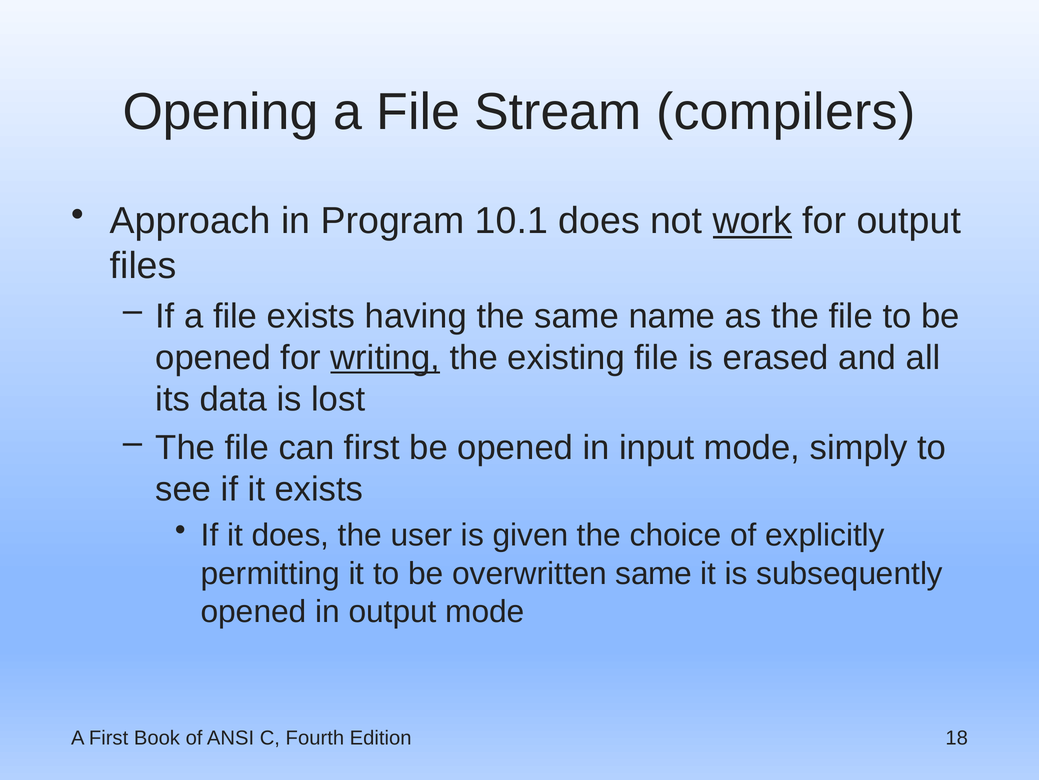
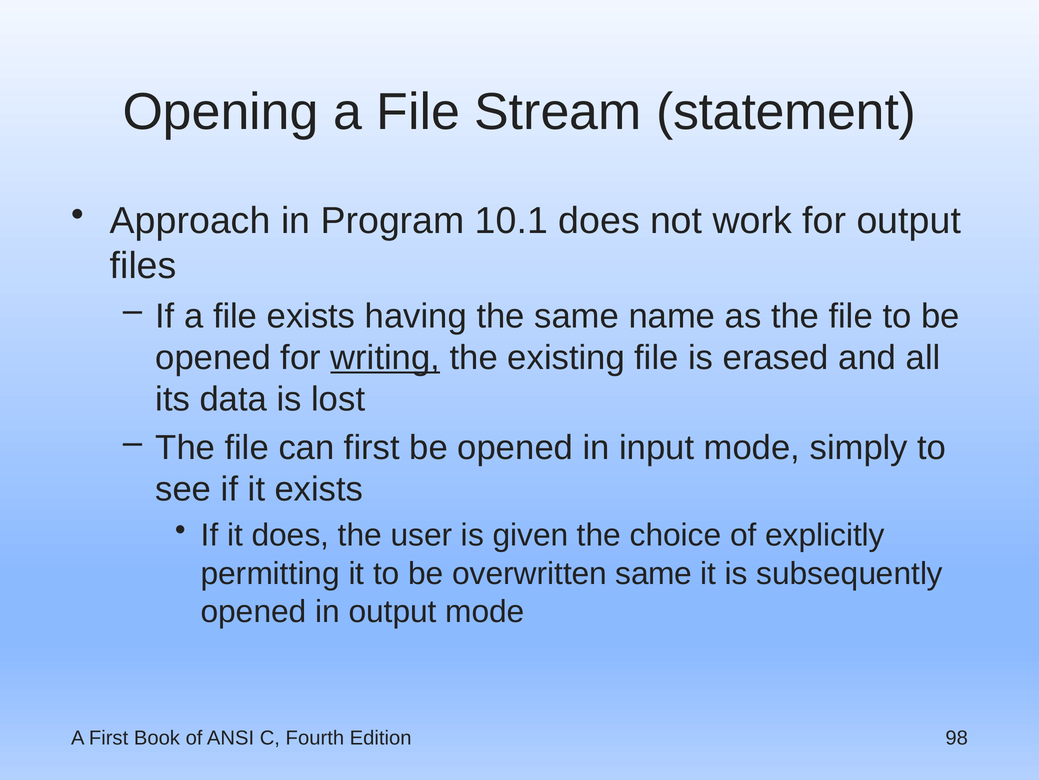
compilers: compilers -> statement (786, 112)
work underline: present -> none (752, 221)
18: 18 -> 98 (957, 737)
